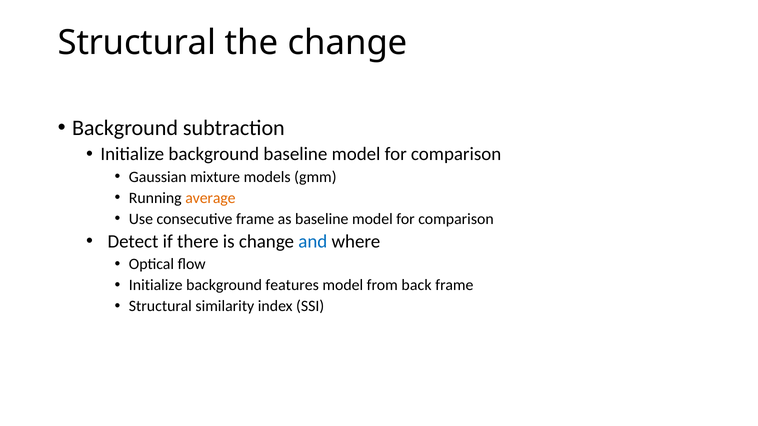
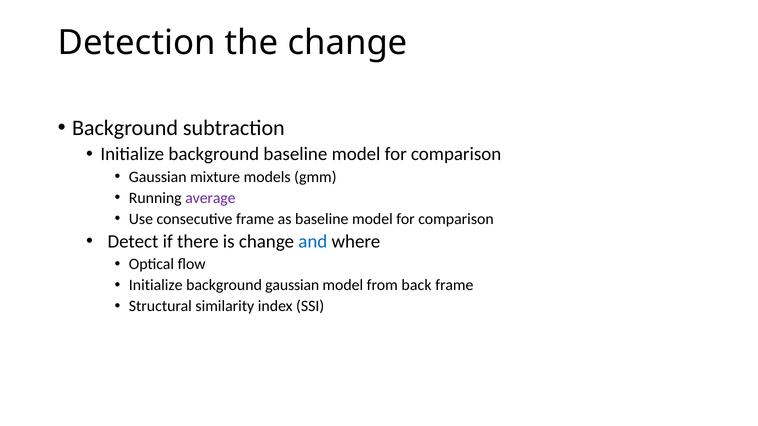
Structural: Structural -> Detection (137, 43)
average colour: orange -> purple (210, 198)
background features: features -> gaussian (292, 285)
